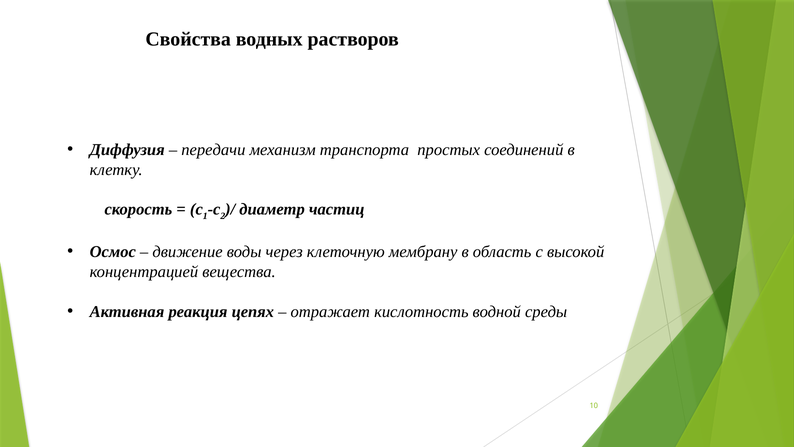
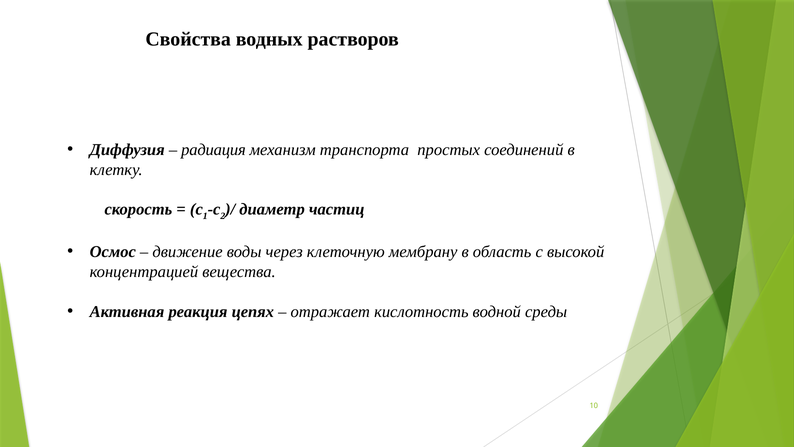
передачи: передачи -> радиация (213, 150)
